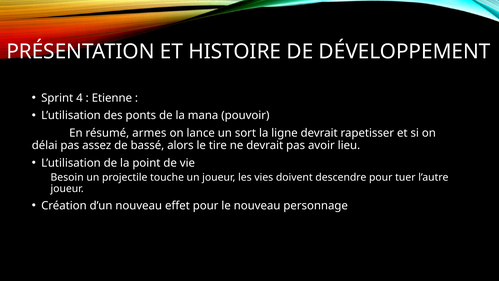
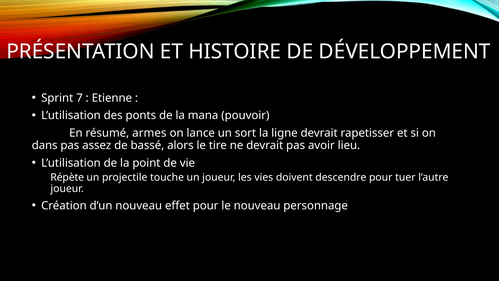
4: 4 -> 7 (79, 98)
délai: délai -> dans (45, 145)
Besoin: Besoin -> Répète (67, 177)
